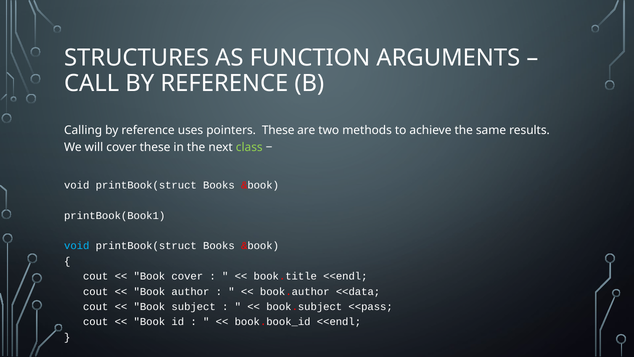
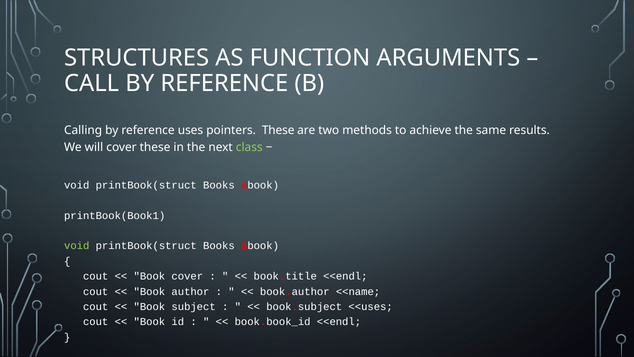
void colour: light blue -> light green (77, 246)
<<data: <<data -> <<name (358, 291)
<<pass: <<pass -> <<uses (371, 306)
